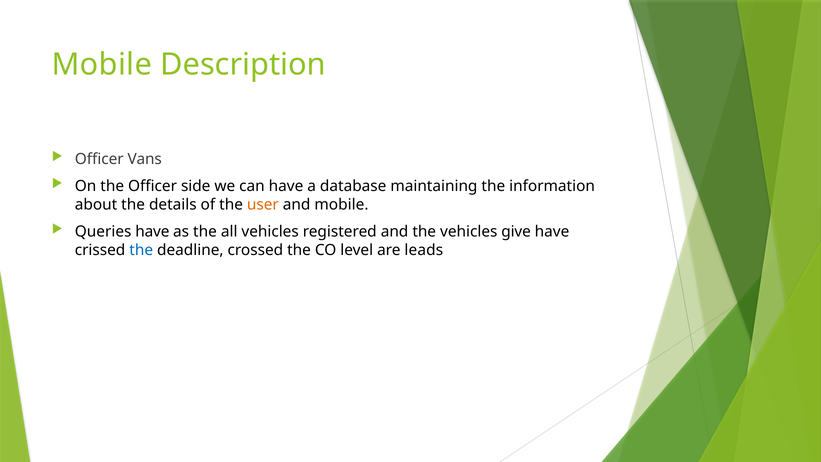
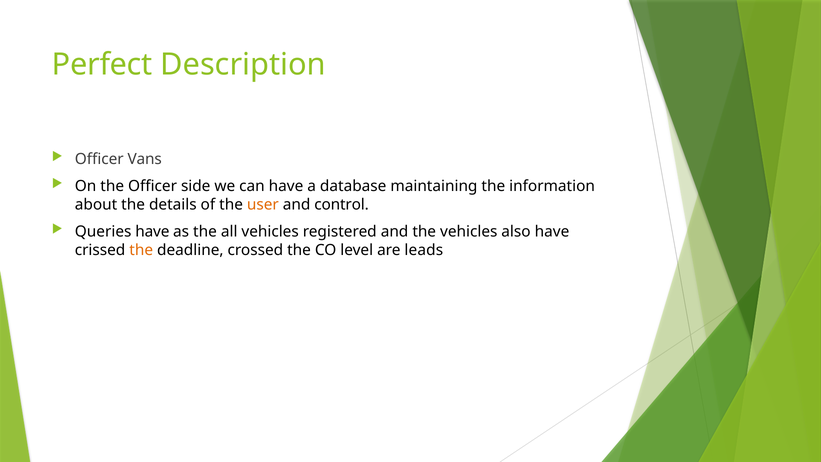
Mobile: Mobile -> Perfect (102, 65)
and mobile: mobile -> control (342, 204)
give: give -> also (516, 231)
the colour: blue -> orange (141, 250)
